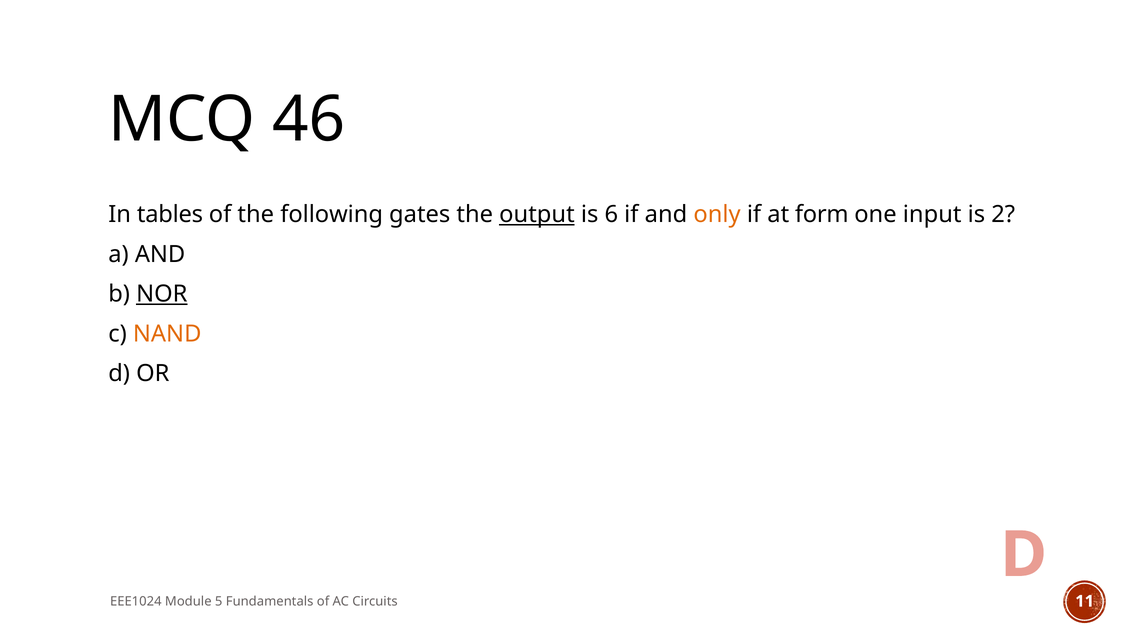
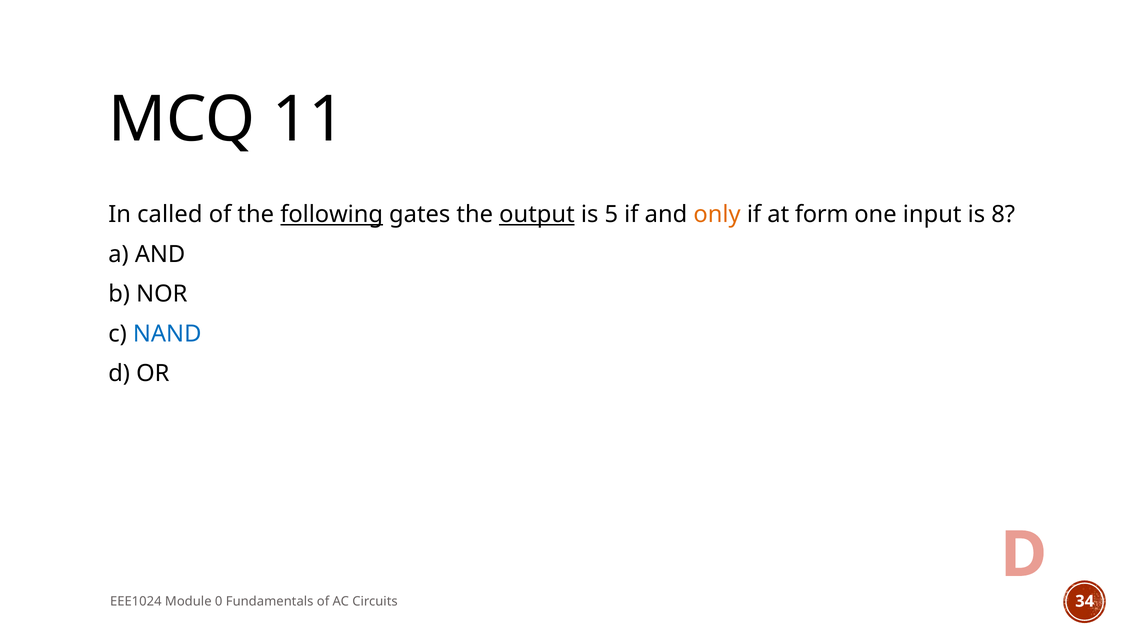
46: 46 -> 11 (309, 120)
tables: tables -> called (170, 215)
following underline: none -> present (332, 215)
6: 6 -> 5 (611, 215)
2: 2 -> 8 (1003, 215)
NOR underline: present -> none (162, 294)
NAND colour: orange -> blue (167, 334)
5: 5 -> 0 (219, 602)
11: 11 -> 34 (1085, 602)
